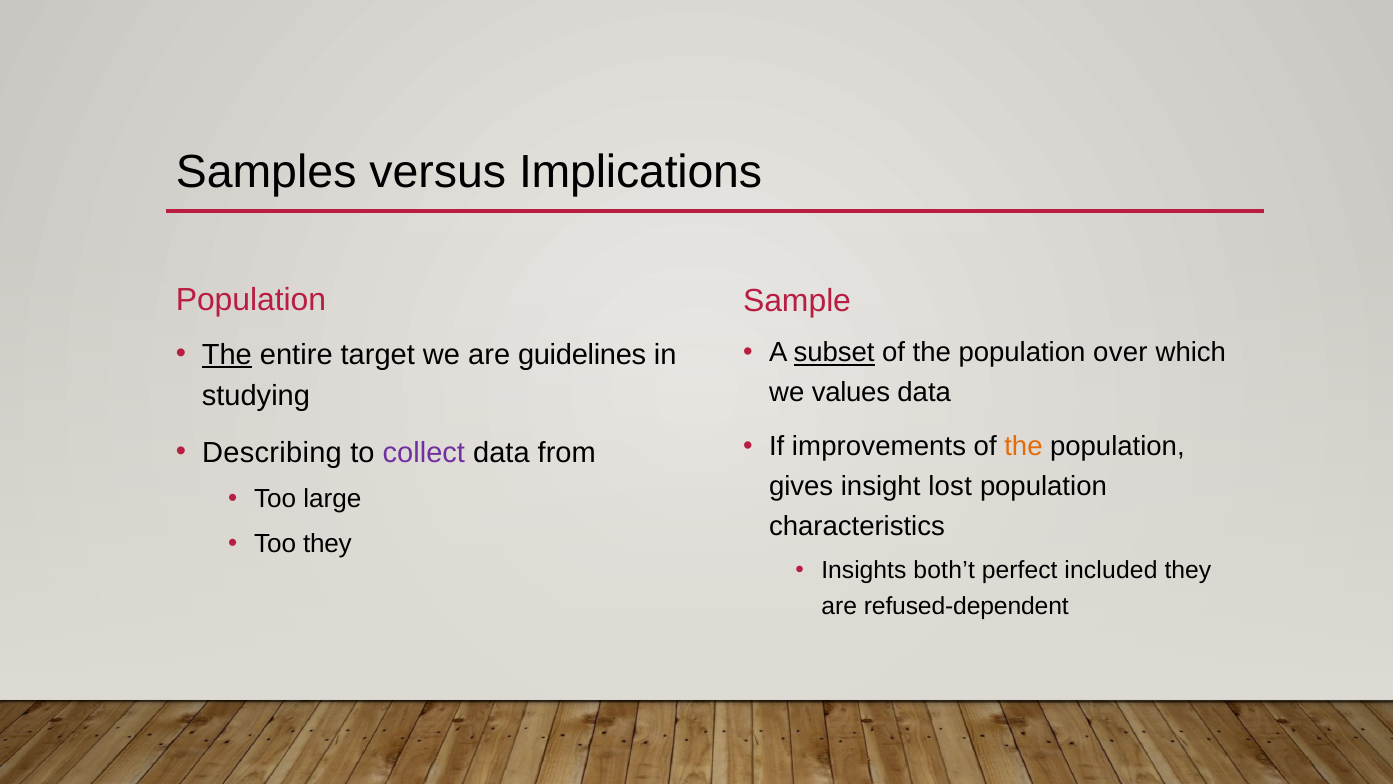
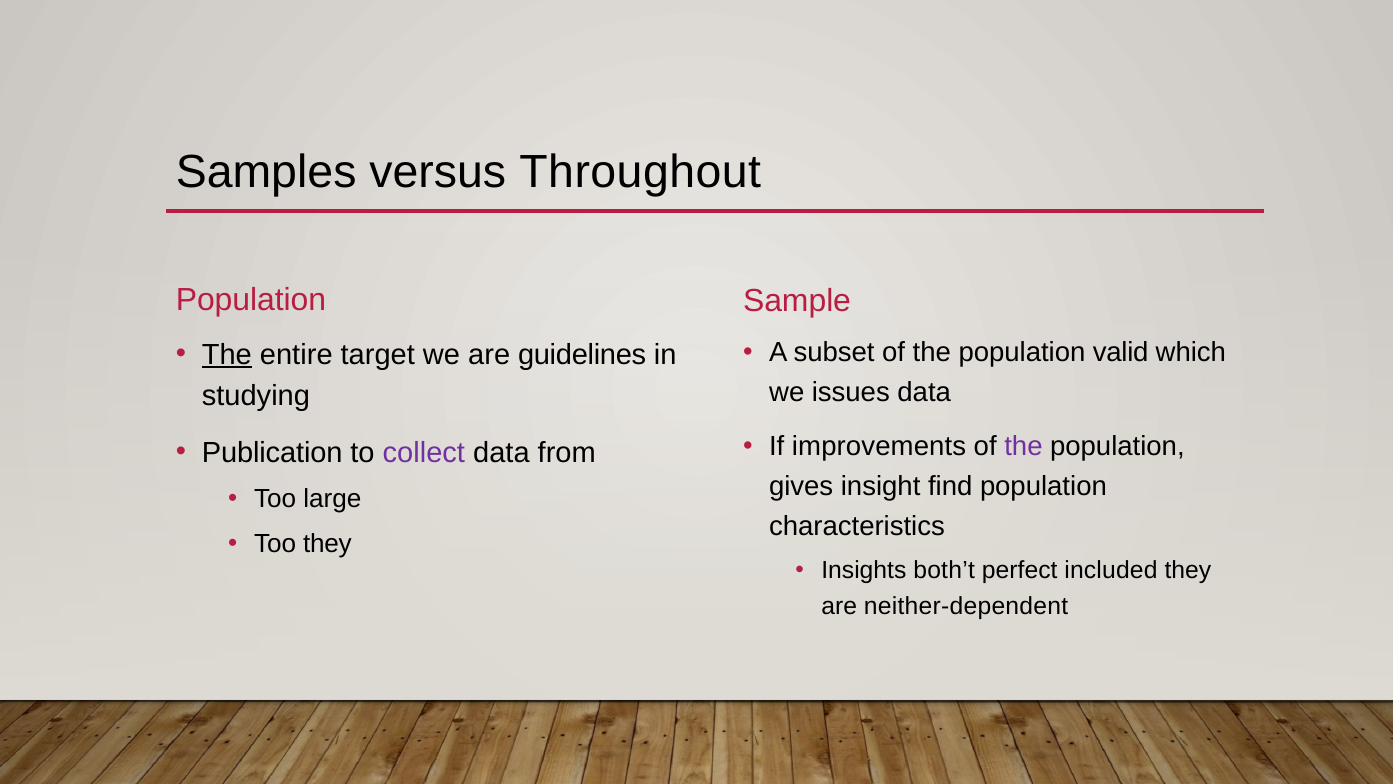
Implications: Implications -> Throughout (640, 172)
subset underline: present -> none (834, 353)
over: over -> valid (1121, 353)
values: values -> issues (851, 392)
the colour: orange -> purple (1023, 446)
Describing: Describing -> Publication (272, 453)
lost: lost -> find (950, 486)
refused-dependent: refused-dependent -> neither-dependent (966, 606)
